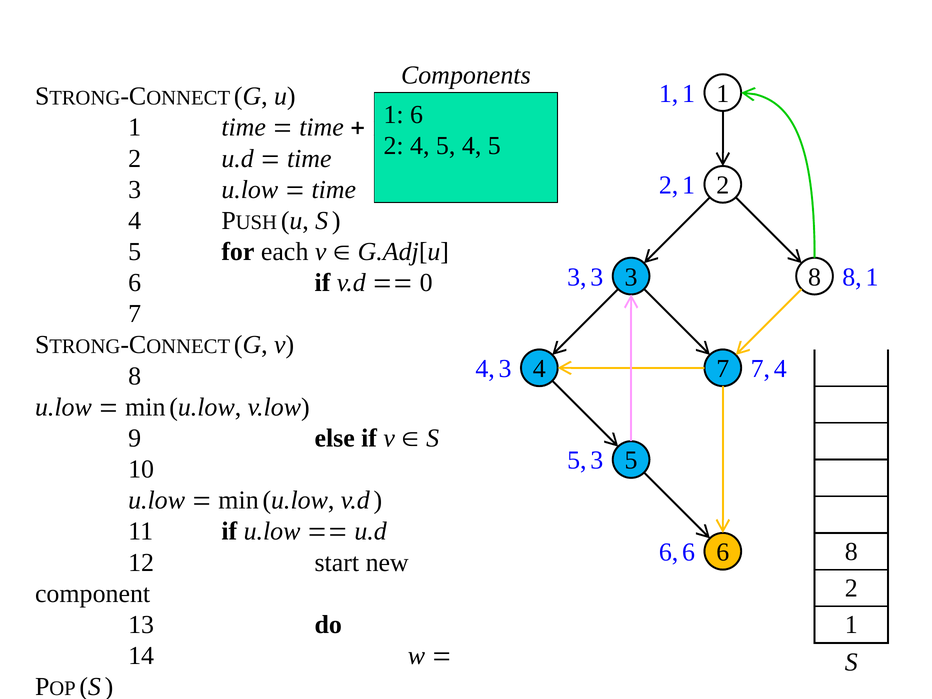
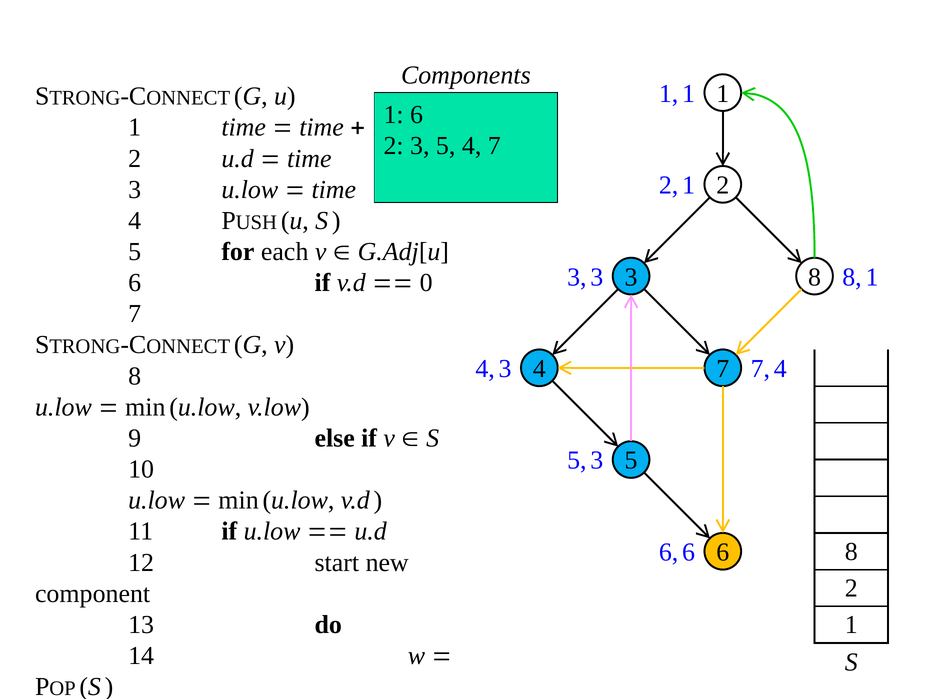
4: 4 -> 3 (420, 146)
5 4 5: 5 -> 7 (494, 146)
